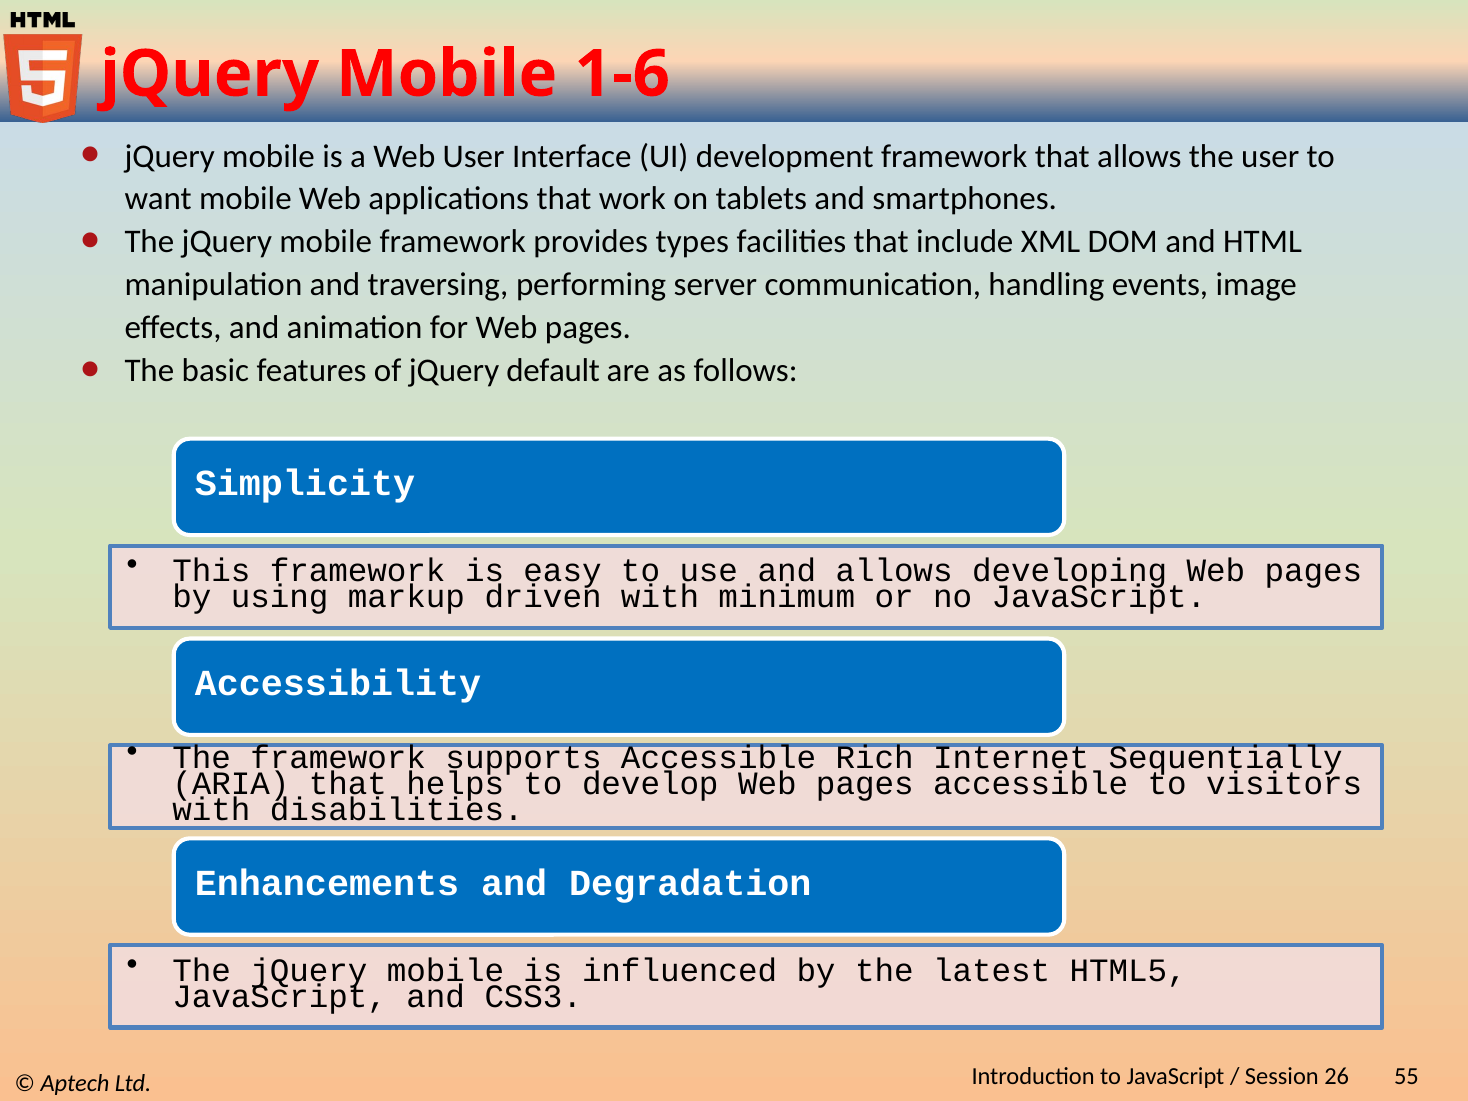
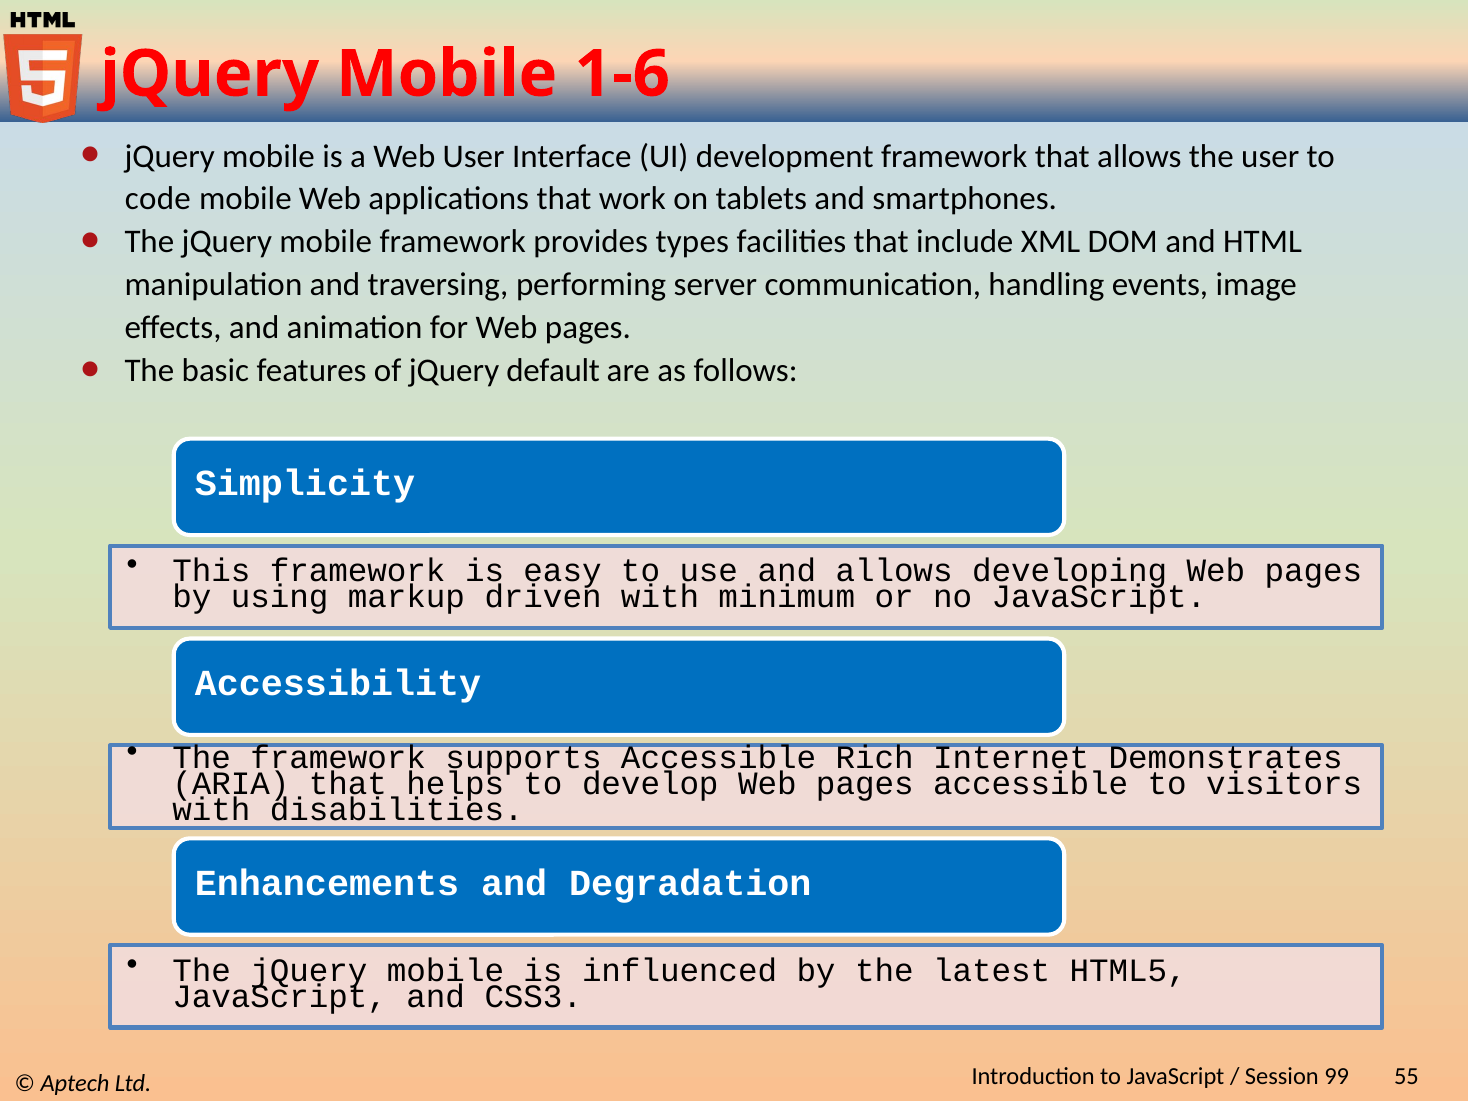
want: want -> code (158, 199)
Sequentially: Sequentially -> Demonstrates (1226, 758)
26: 26 -> 99 (1337, 1077)
